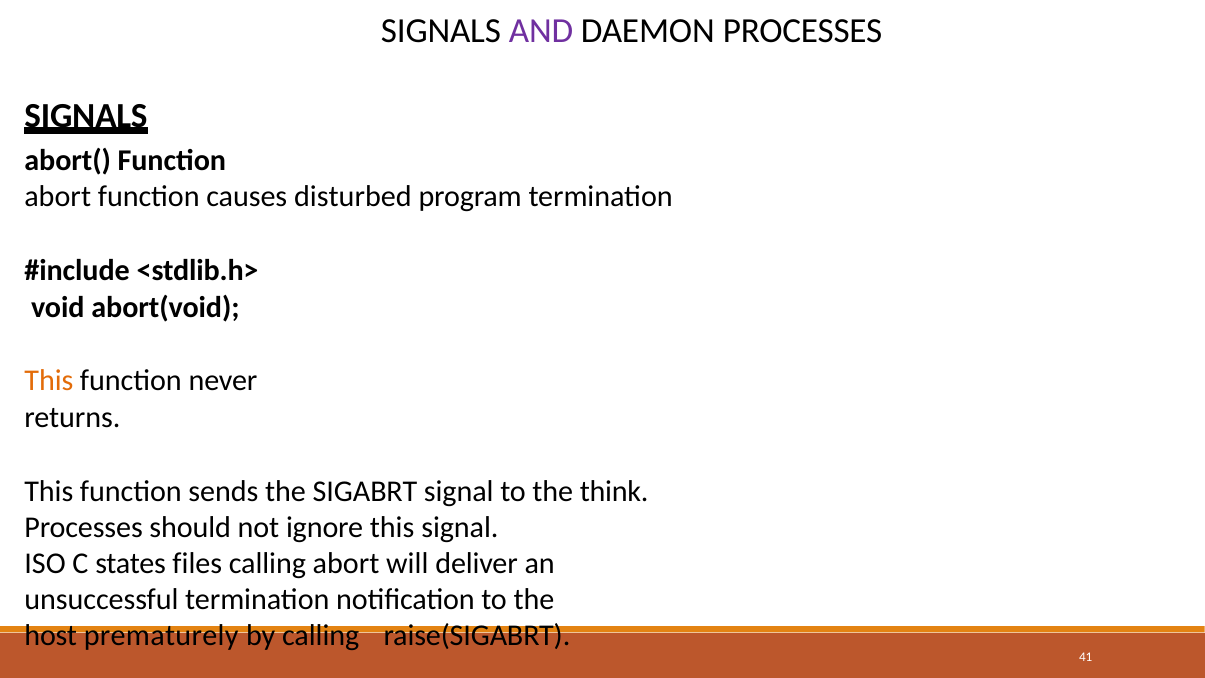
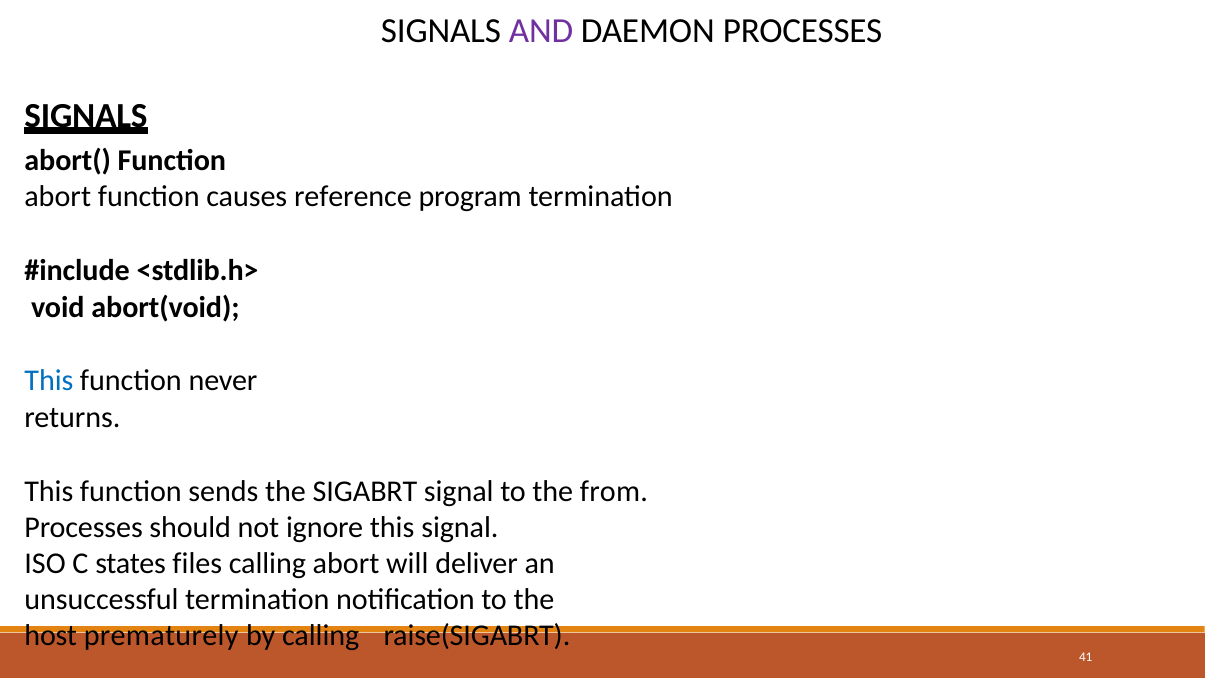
disturbed: disturbed -> reference (353, 197)
This colour: orange -> blue (49, 381)
think: think -> from (614, 491)
